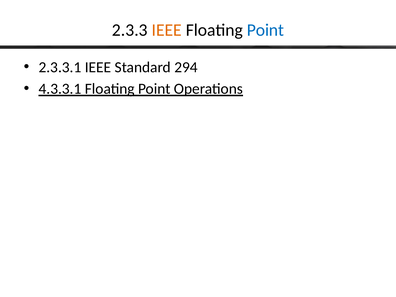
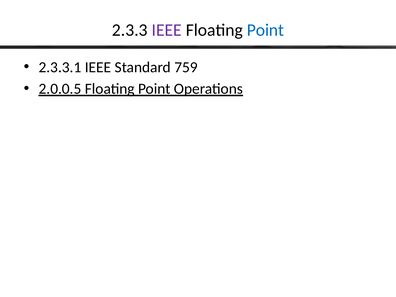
IEEE colour: orange -> purple (167, 30)
294: 294 -> 759 (186, 67)
4.3.3.1: 4.3.3.1 -> 2.0.0.5 (60, 89)
